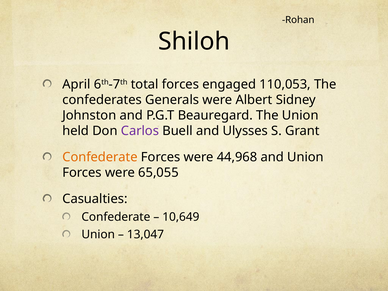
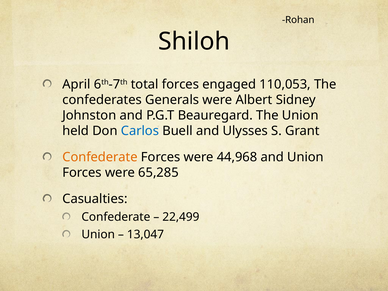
Carlos colour: purple -> blue (140, 131)
65,055: 65,055 -> 65,285 (158, 173)
10,649: 10,649 -> 22,499 (181, 217)
